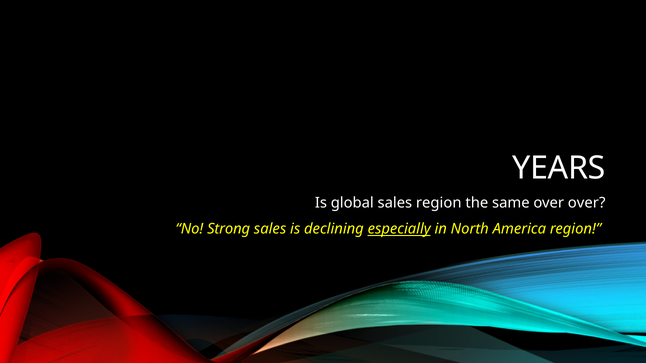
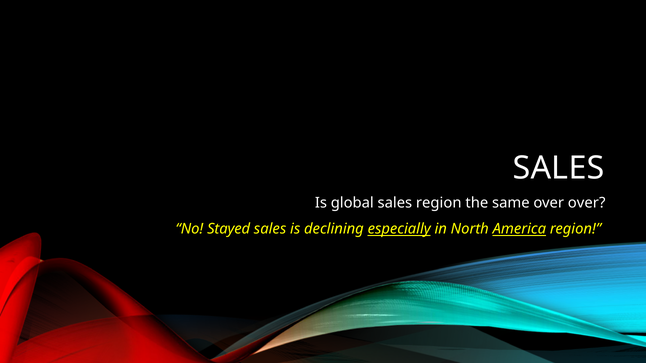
YEARS: YEARS -> SALES (559, 168)
Strong: Strong -> Stayed (229, 229)
America underline: none -> present (519, 229)
